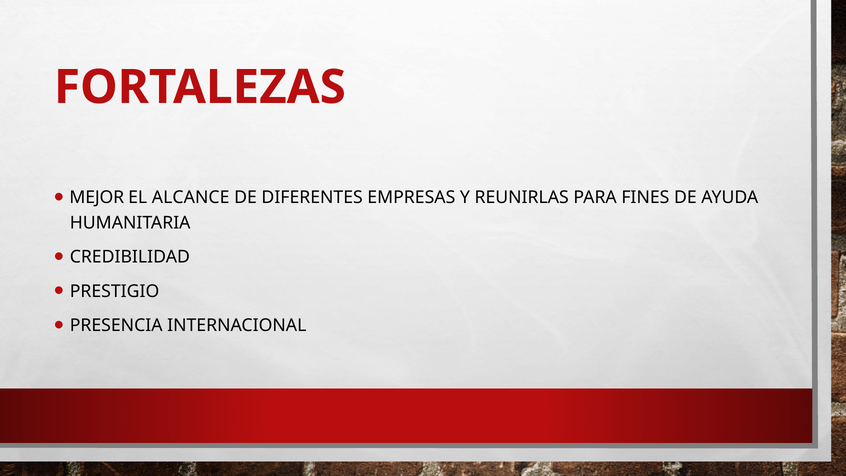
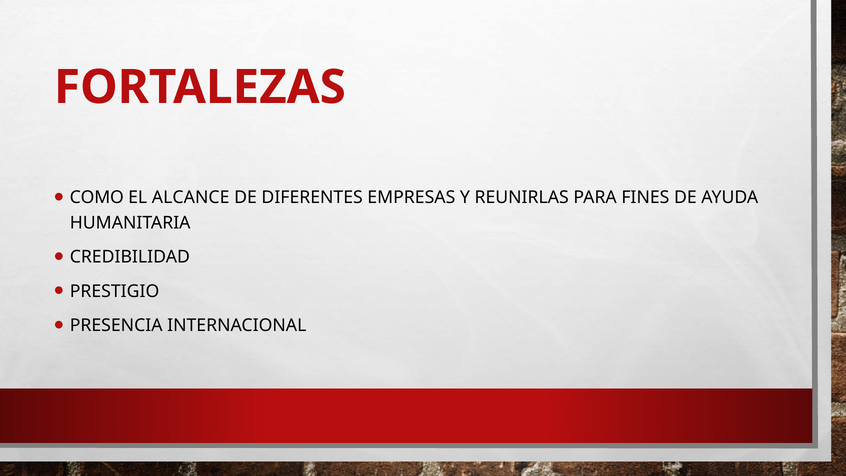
MEJOR: MEJOR -> COMO (97, 197)
